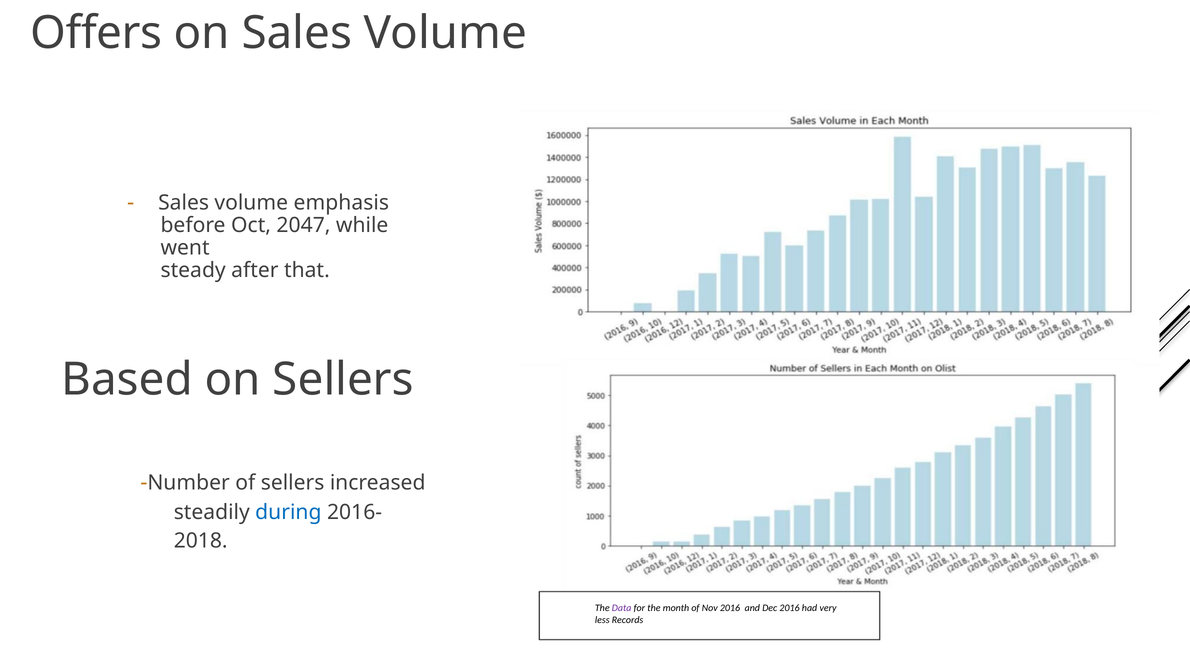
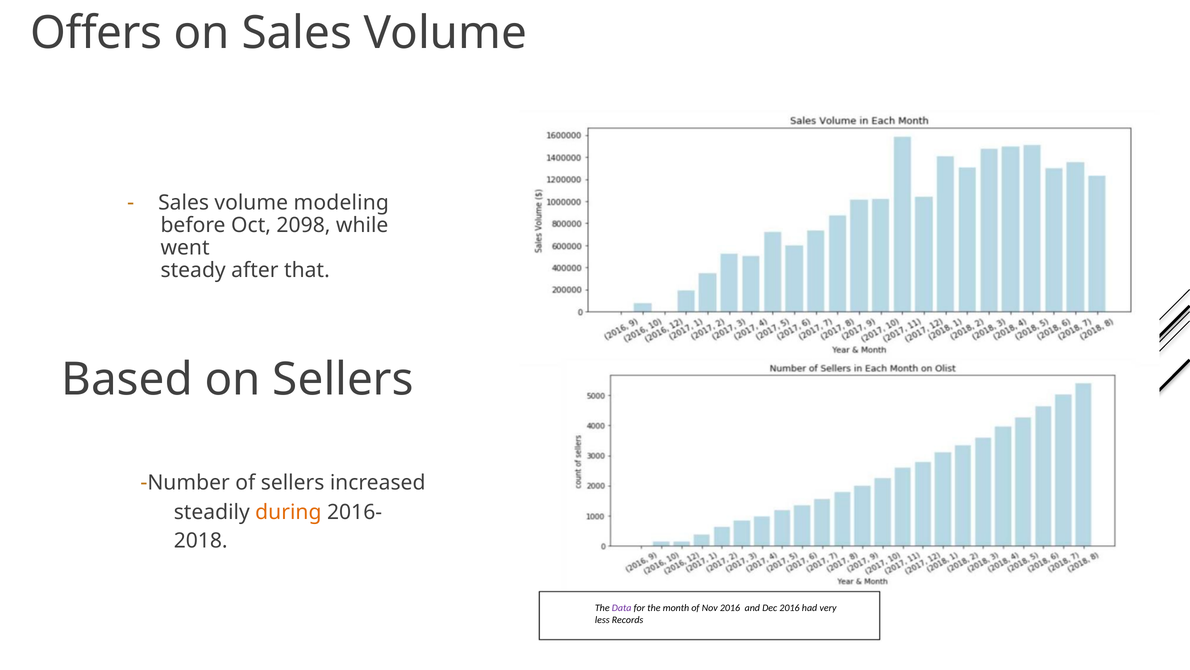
emphasis: emphasis -> modeling (341, 203)
2047: 2047 -> 2098 (303, 225)
during colour: blue -> orange (288, 512)
